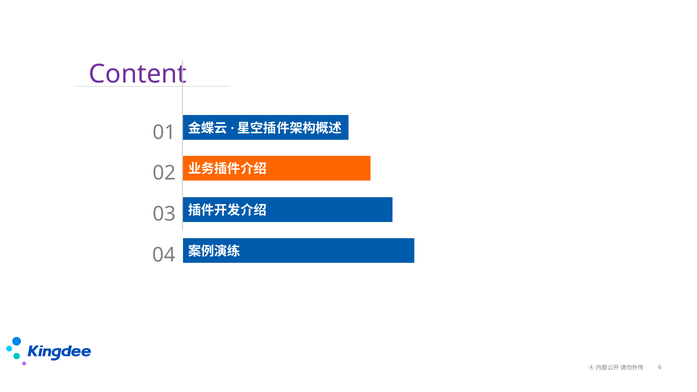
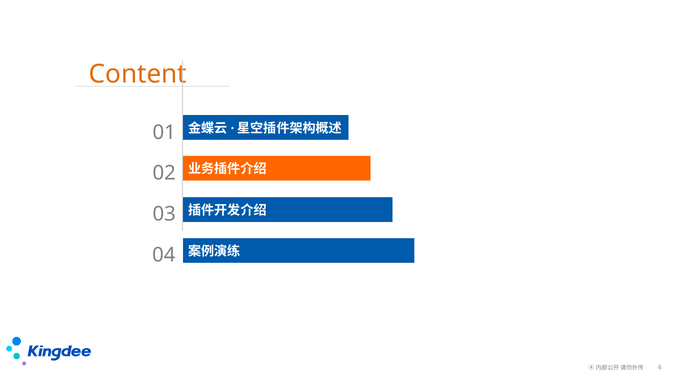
Content colour: purple -> orange (138, 74)
